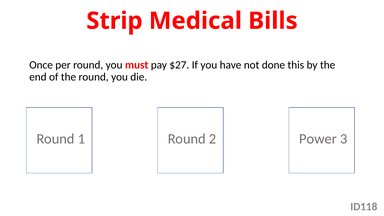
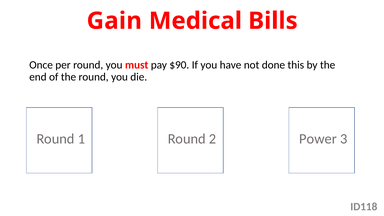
Strip: Strip -> Gain (114, 21)
$27: $27 -> $90 (179, 65)
